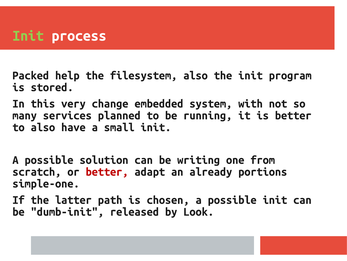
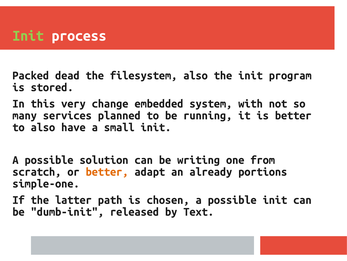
help: help -> dead (67, 75)
better colour: red -> orange (107, 172)
Look: Look -> Text (199, 211)
